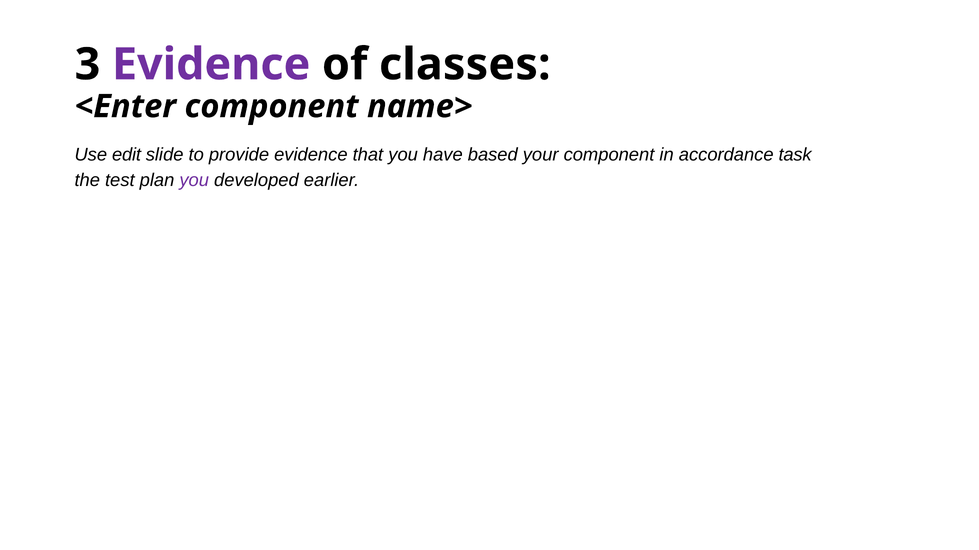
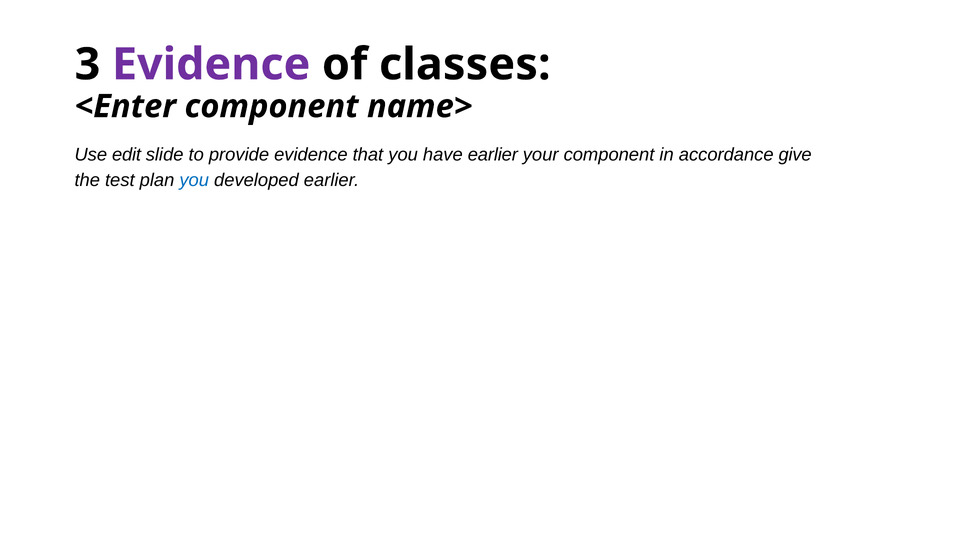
have based: based -> earlier (493, 155)
task: task -> give (795, 155)
you colour: purple -> blue (194, 180)
